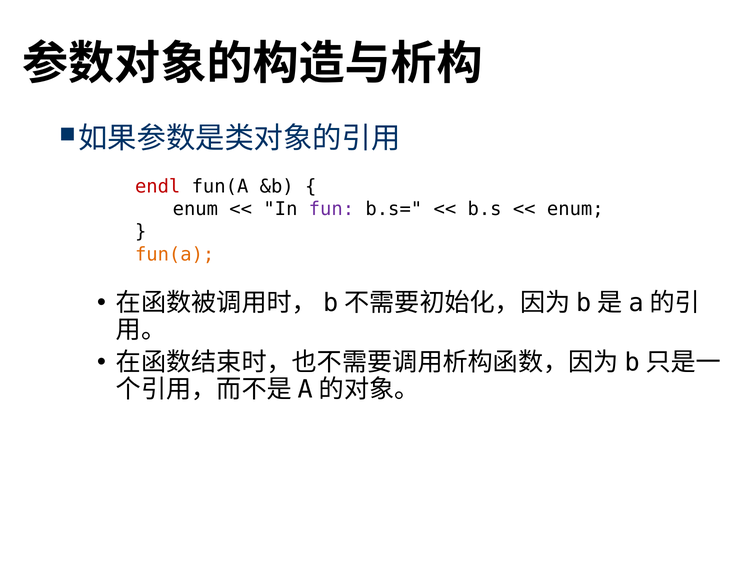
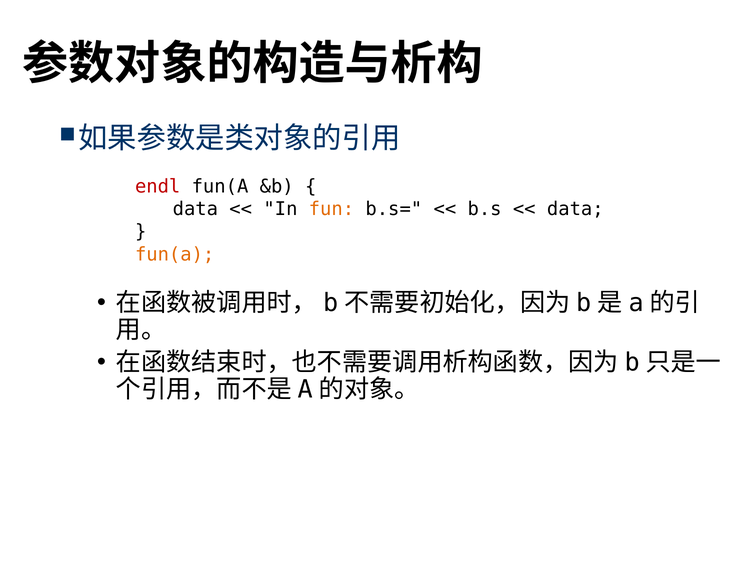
enum: enum -> data (195, 209)
fun colour: purple -> orange (331, 209)
enum: enum -> data (575, 209)
